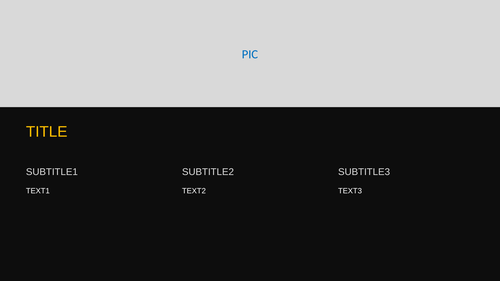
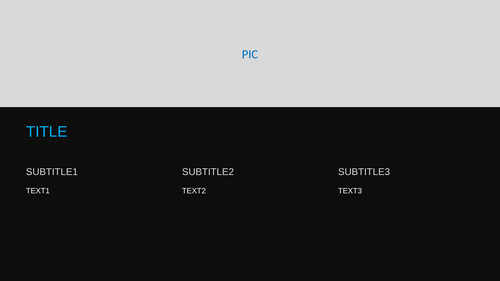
TITLE colour: yellow -> light blue (47, 132)
